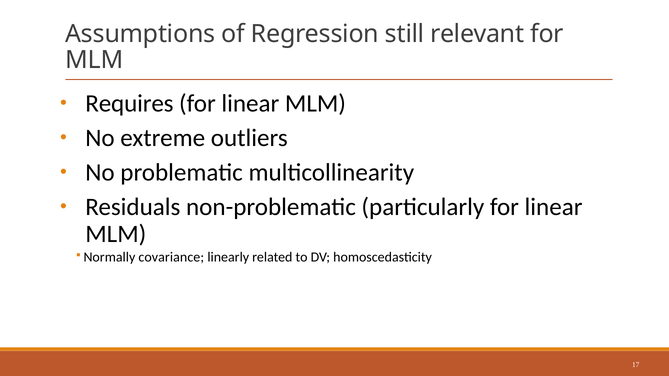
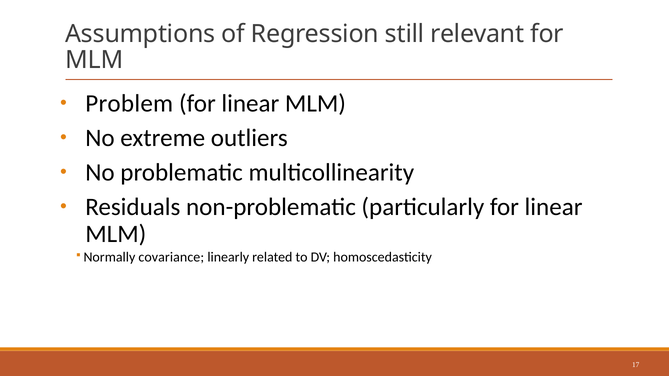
Requires: Requires -> Problem (129, 104)
